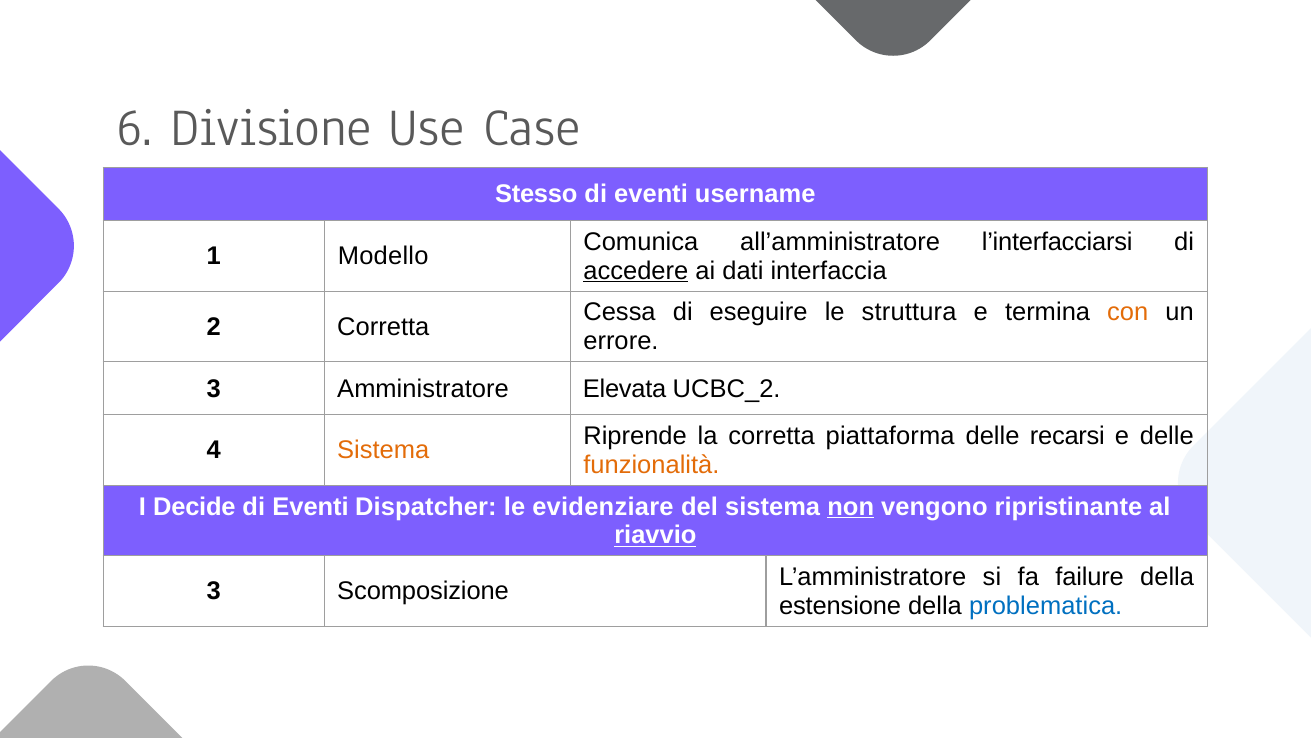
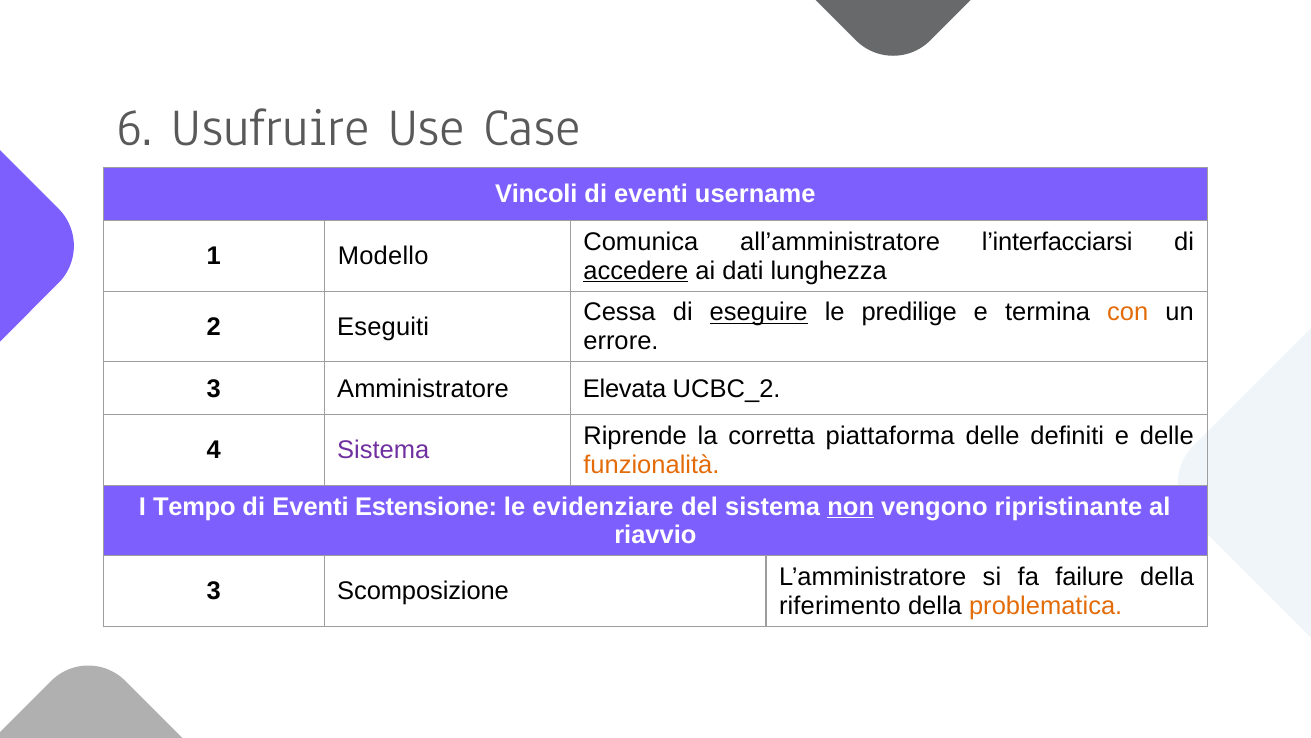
Divisione: Divisione -> Usufruire (271, 127)
Stesso: Stesso -> Vincoli (536, 194)
interfaccia: interfaccia -> lunghezza (829, 270)
eseguire underline: none -> present (759, 312)
struttura: struttura -> predilige (909, 312)
2 Corretta: Corretta -> Eseguiti (383, 327)
recarsi: recarsi -> definiti (1067, 436)
Sistema colour: orange -> purple (383, 450)
Decide: Decide -> Tempo (194, 506)
Dispatcher: Dispatcher -> Estensione (426, 506)
riavvio underline: present -> none (655, 535)
estensione: estensione -> riferimento (840, 605)
problematica colour: blue -> orange (1046, 605)
